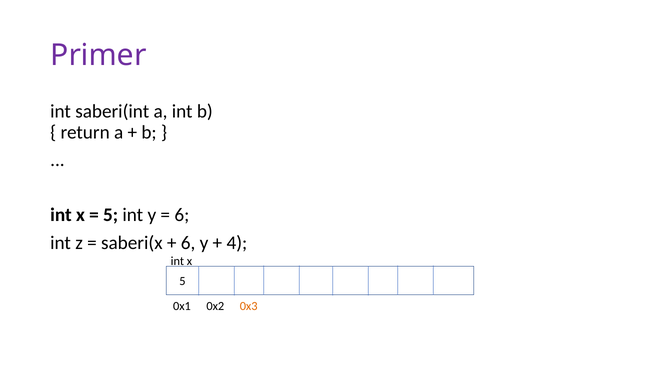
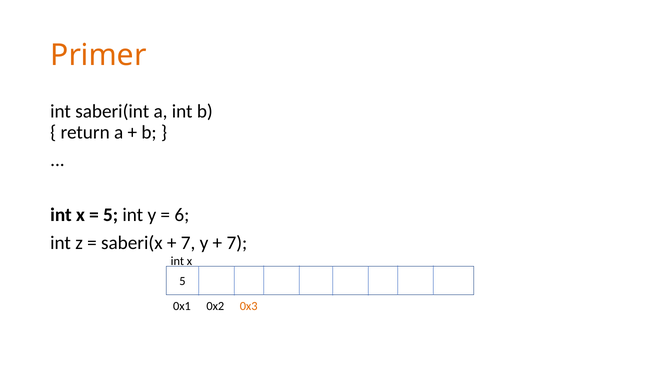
Primer colour: purple -> orange (98, 55)
6: 6 -> 7 (188, 242)
4: 4 -> 7 (237, 242)
